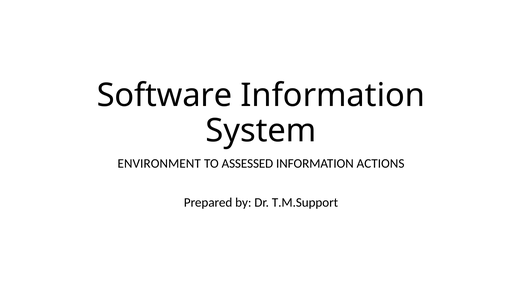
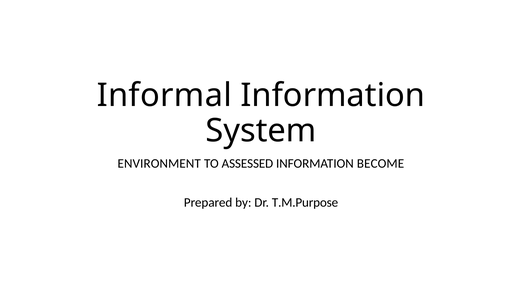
Software: Software -> Informal (164, 95)
ACTIONS: ACTIONS -> BECOME (381, 163)
T.M.Support: T.M.Support -> T.M.Purpose (305, 202)
